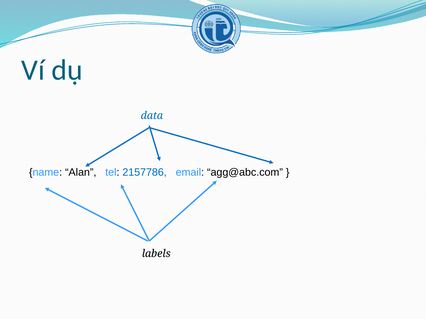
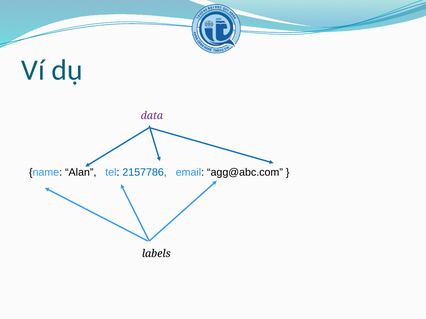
data colour: blue -> purple (152, 116)
